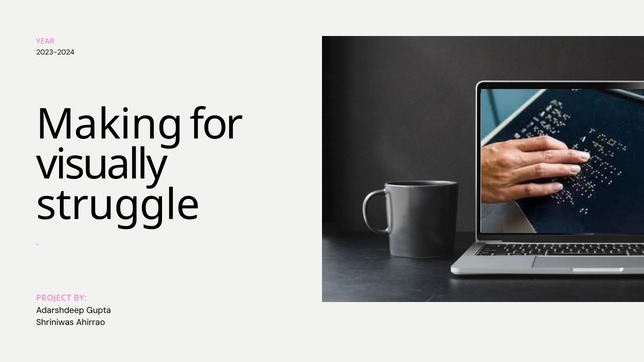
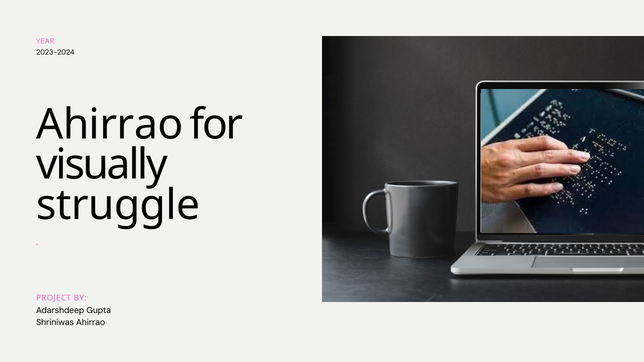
Making: Making -> Ahirrao (110, 125)
